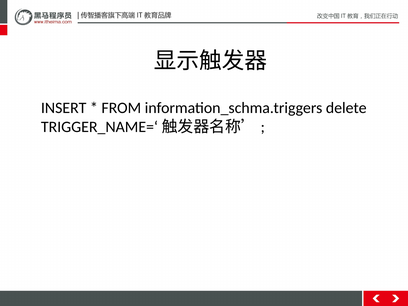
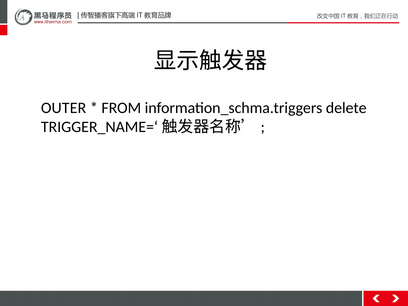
INSERT: INSERT -> OUTER (64, 108)
